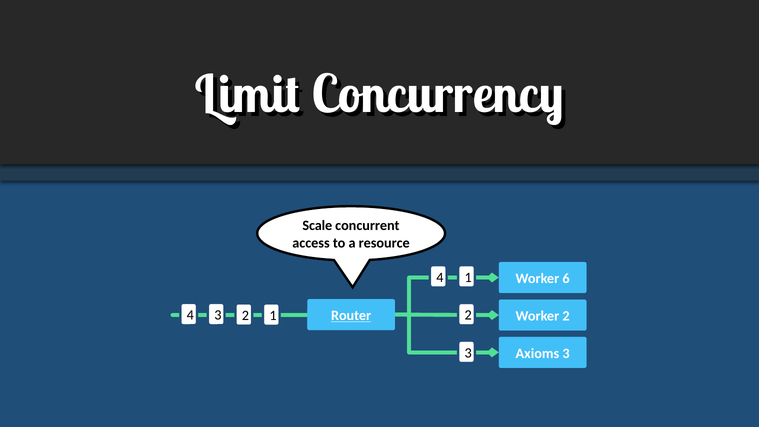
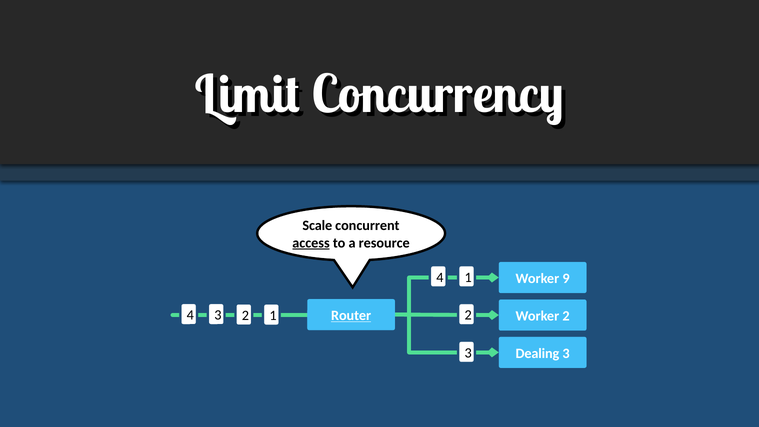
access underline: none -> present (311, 243)
6: 6 -> 9 (566, 278)
Axioms: Axioms -> Dealing (537, 353)
